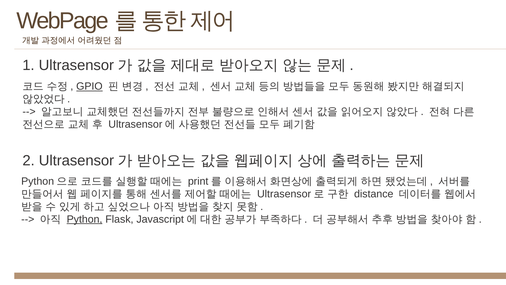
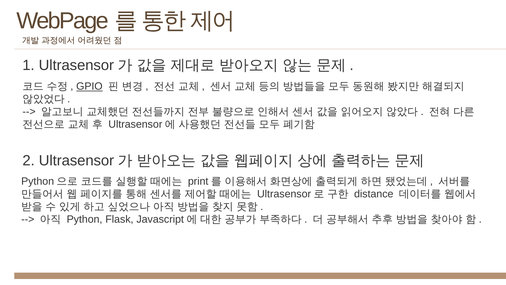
Python underline: present -> none (85, 219)
